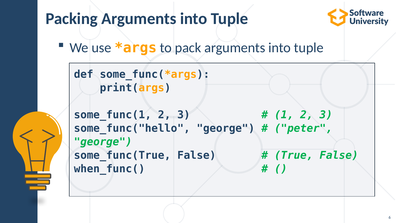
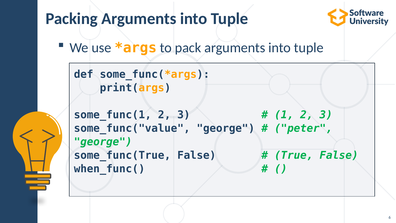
some_func("hello: some_func("hello -> some_func("value (132, 128)
